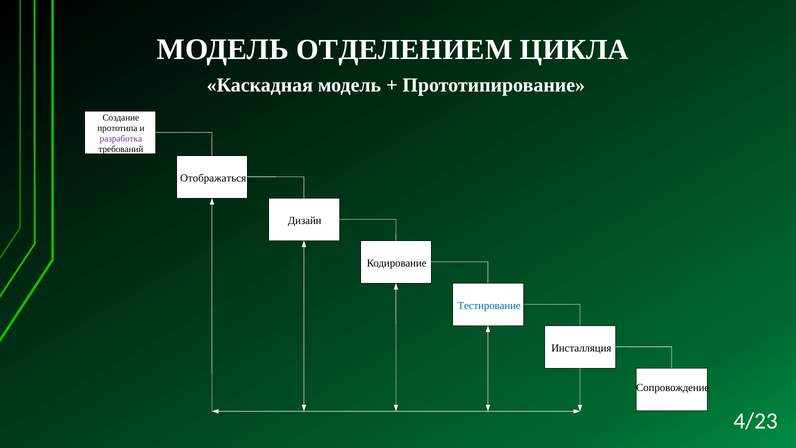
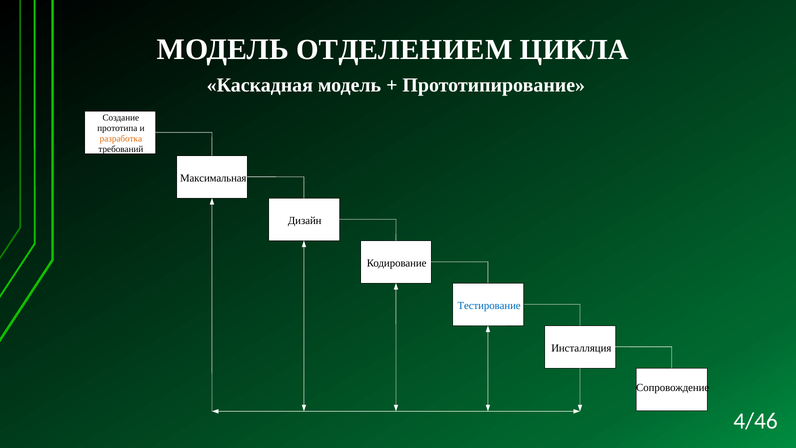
разработка colour: purple -> orange (121, 139)
Отображаться: Отображаться -> Максимальная (213, 178)
4/23: 4/23 -> 4/46 (756, 421)
